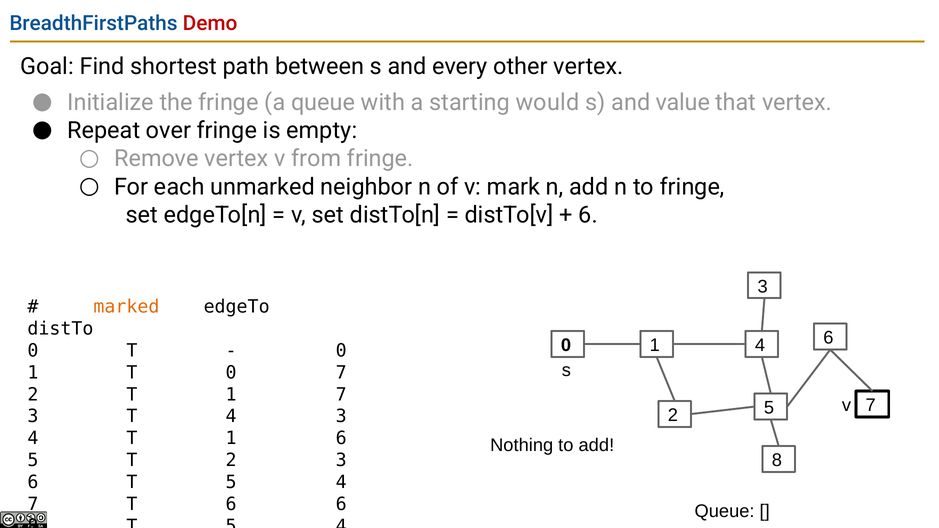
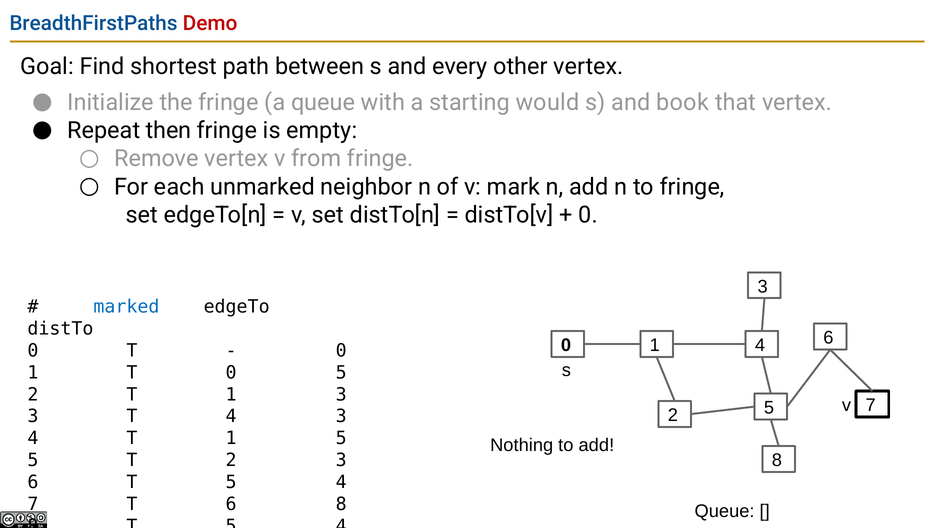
value: value -> book (683, 102)
over: over -> then (169, 131)
6: 6 -> 0 (588, 215)
marked colour: orange -> blue (126, 307)
0 7: 7 -> 5 (341, 373)
1 7: 7 -> 3 (341, 395)
1 6: 6 -> 5 (341, 439)
6 6: 6 -> 8 (341, 504)
